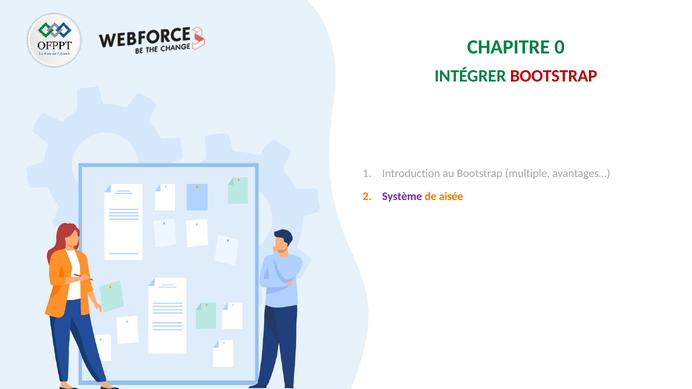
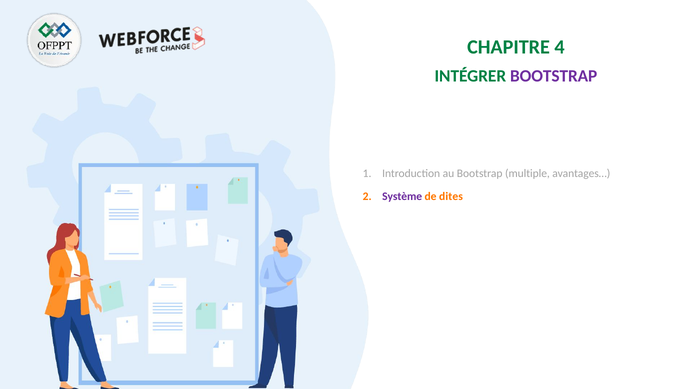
0: 0 -> 4 (560, 47)
BOOTSTRAP colour: red -> purple (554, 76)
aisée: aisée -> dites (451, 197)
